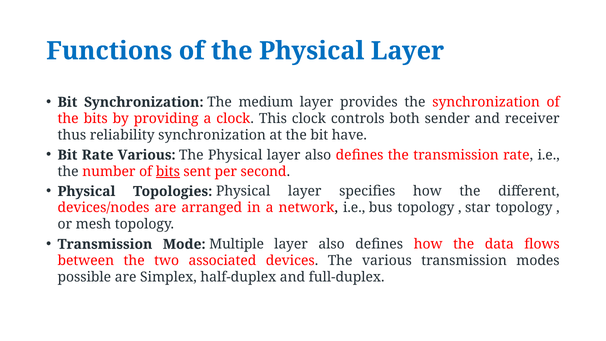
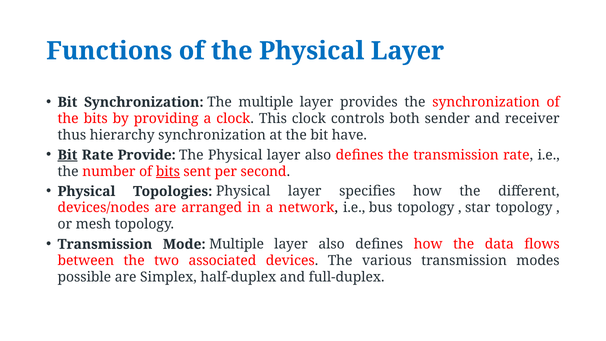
The medium: medium -> multiple (266, 102)
reliability: reliability -> hierarchy (122, 135)
Bit underline: none -> present (67, 155)
Rate Various: Various -> Provide (147, 155)
